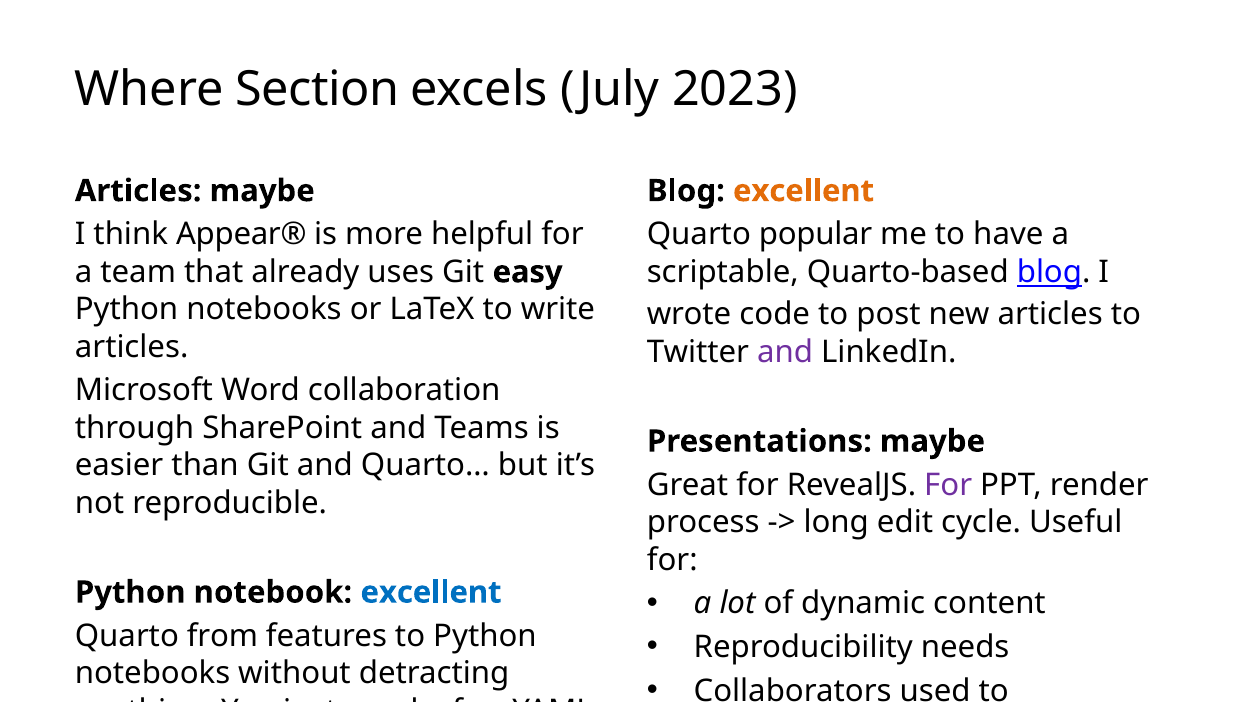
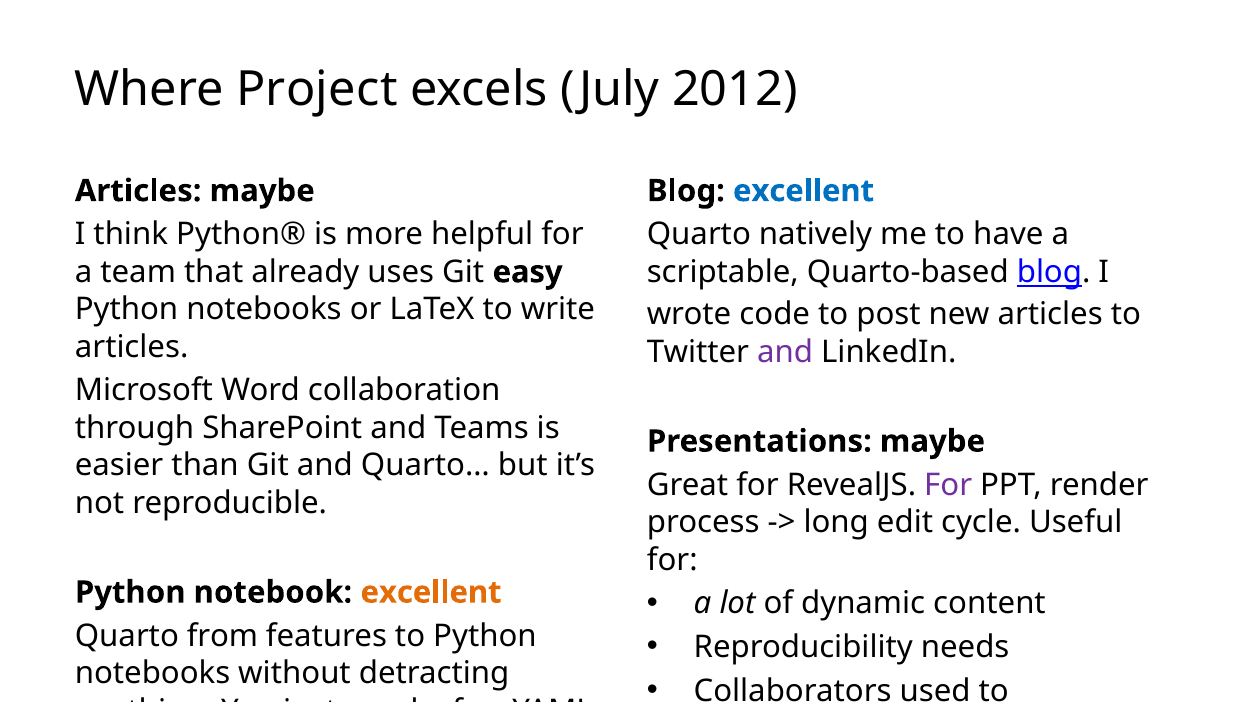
Section: Section -> Project (317, 90)
2023: 2023 -> 2012 (735, 90)
excellent colour: orange -> blue (803, 191)
Appear®: Appear® -> Python® (241, 235)
popular: popular -> natively (816, 235)
excellent colour: blue -> orange (431, 592)
